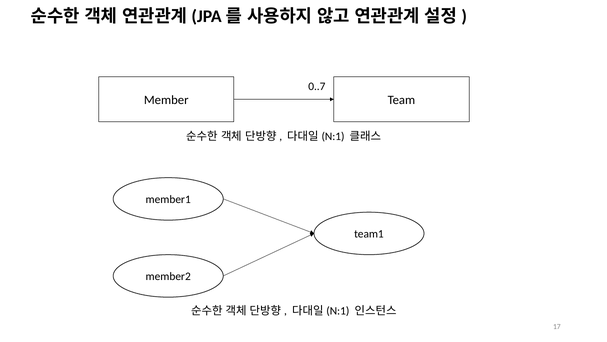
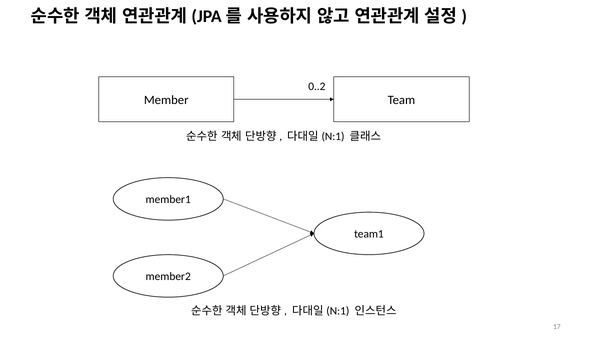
0..7: 0..7 -> 0..2 (317, 87)
